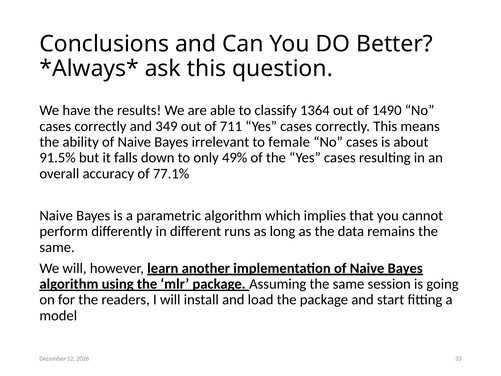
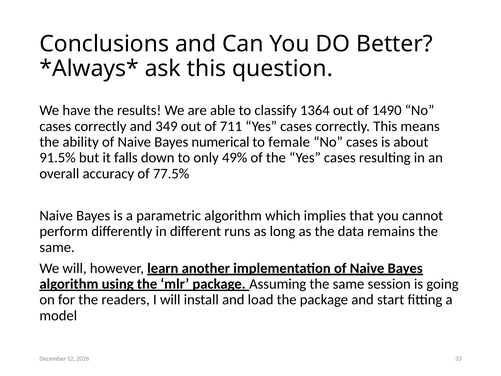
irrelevant: irrelevant -> numerical (221, 142)
77.1%: 77.1% -> 77.5% (171, 173)
